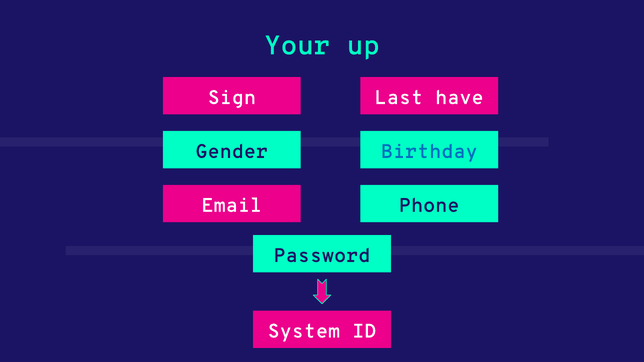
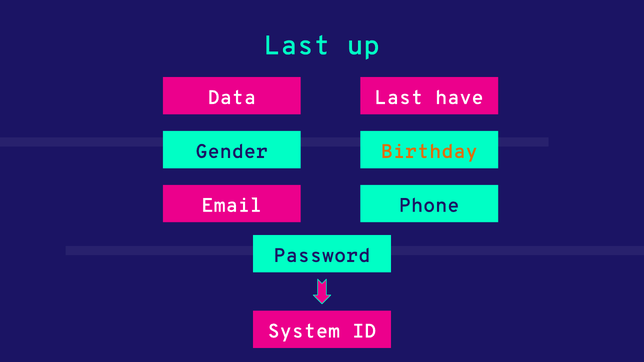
Your: Your -> Last (297, 45)
Sign: Sign -> Data (232, 98)
Birthday colour: blue -> orange (429, 152)
